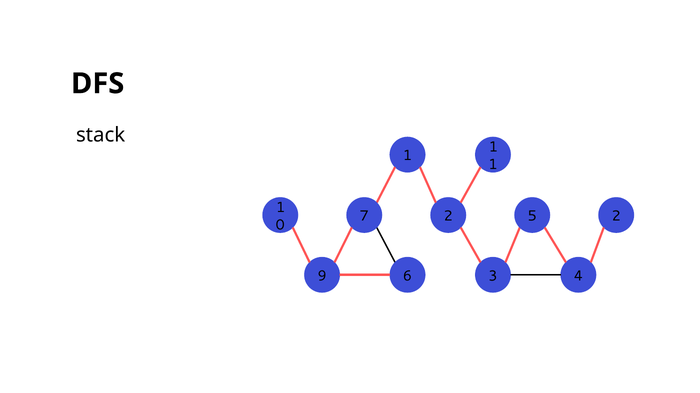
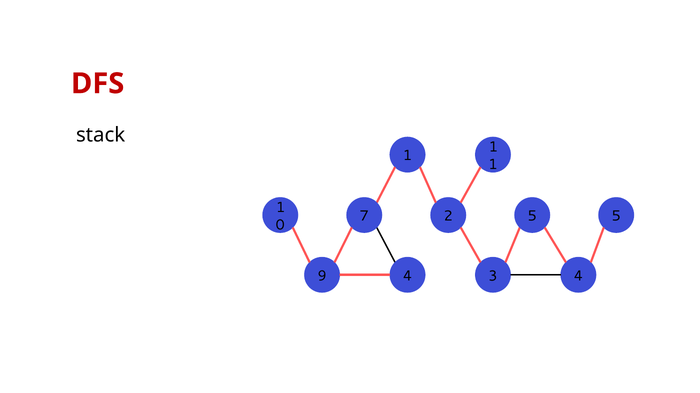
DFS colour: black -> red (98, 84)
5 2: 2 -> 5 (616, 216)
9 6: 6 -> 4 (407, 276)
